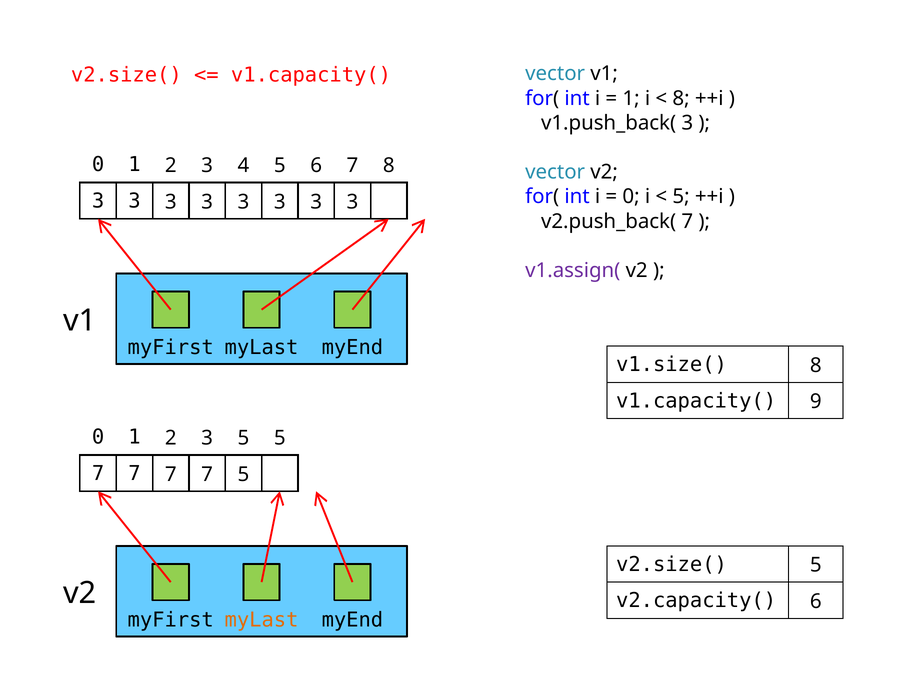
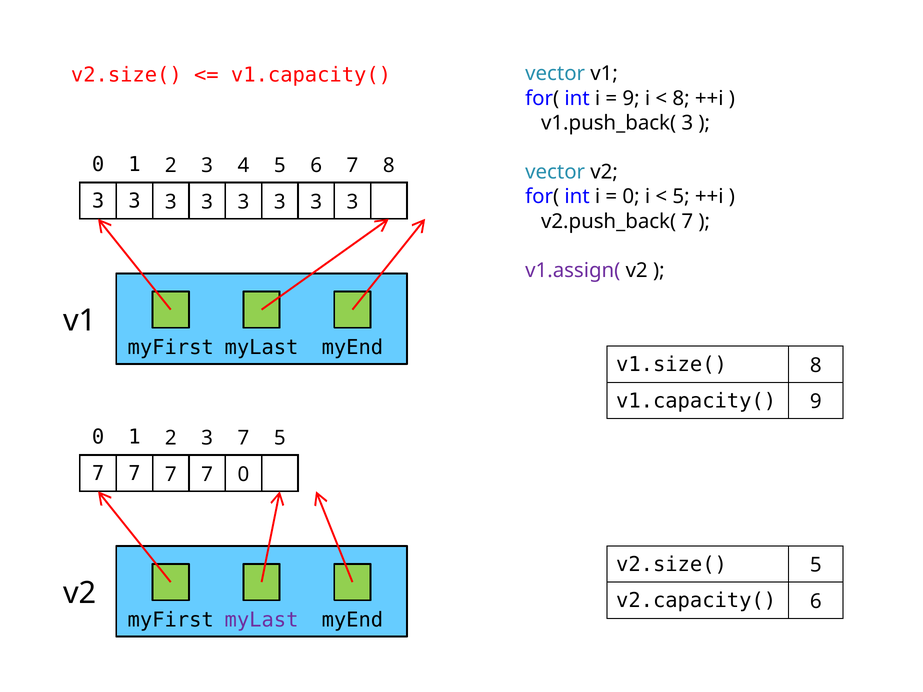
1: 1 -> 9 (631, 98)
3 5: 5 -> 7 (243, 438)
7 5: 5 -> 0 (243, 474)
myLast colour: orange -> purple (262, 620)
